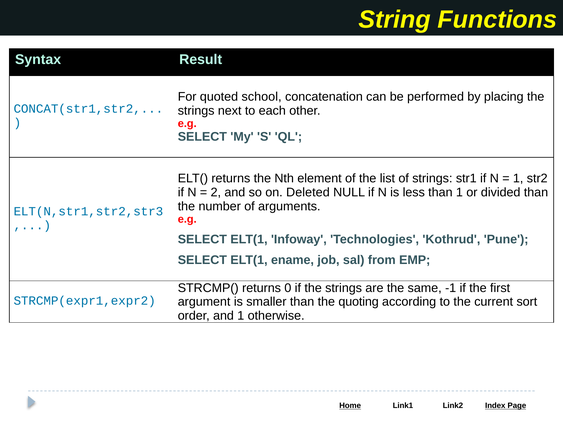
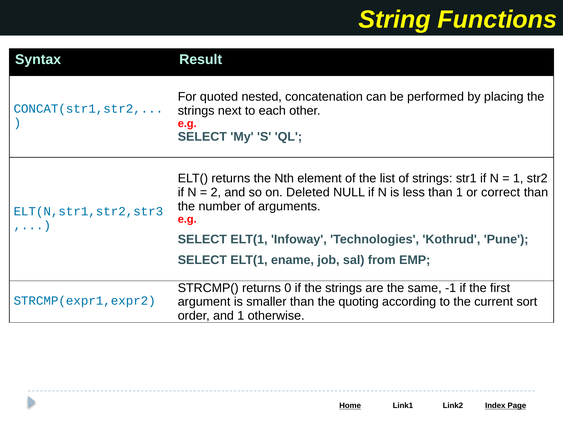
school: school -> nested (262, 97)
divided: divided -> correct (501, 192)
